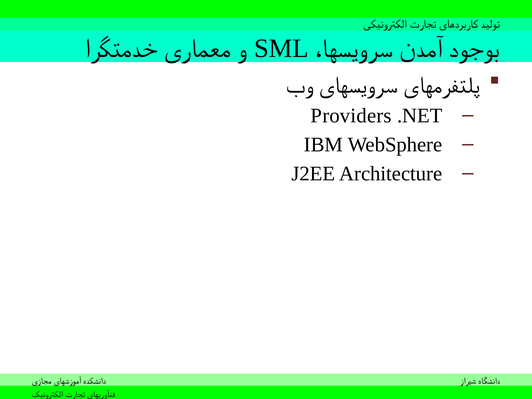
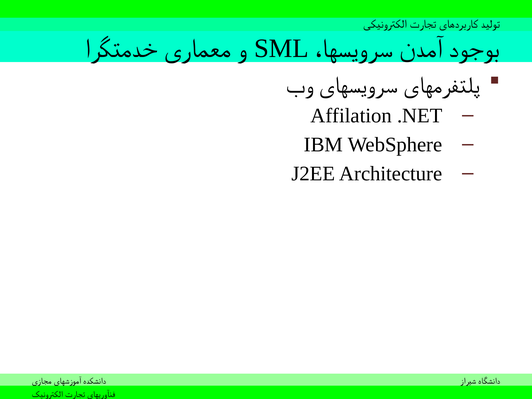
Providers: Providers -> Affilation (351, 116)
